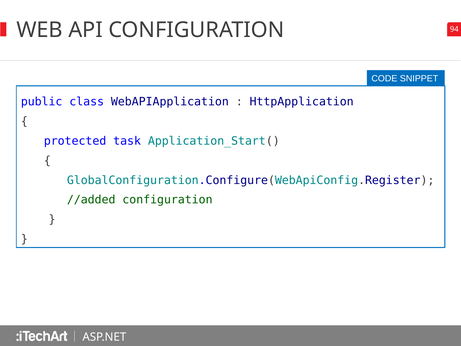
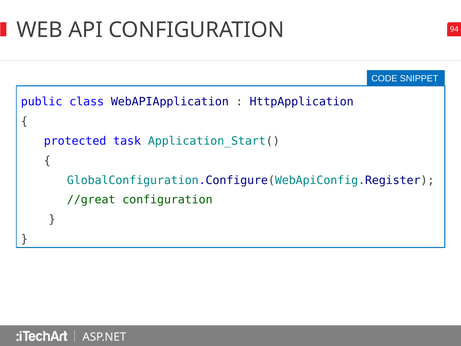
//added: //added -> //great (91, 200)
